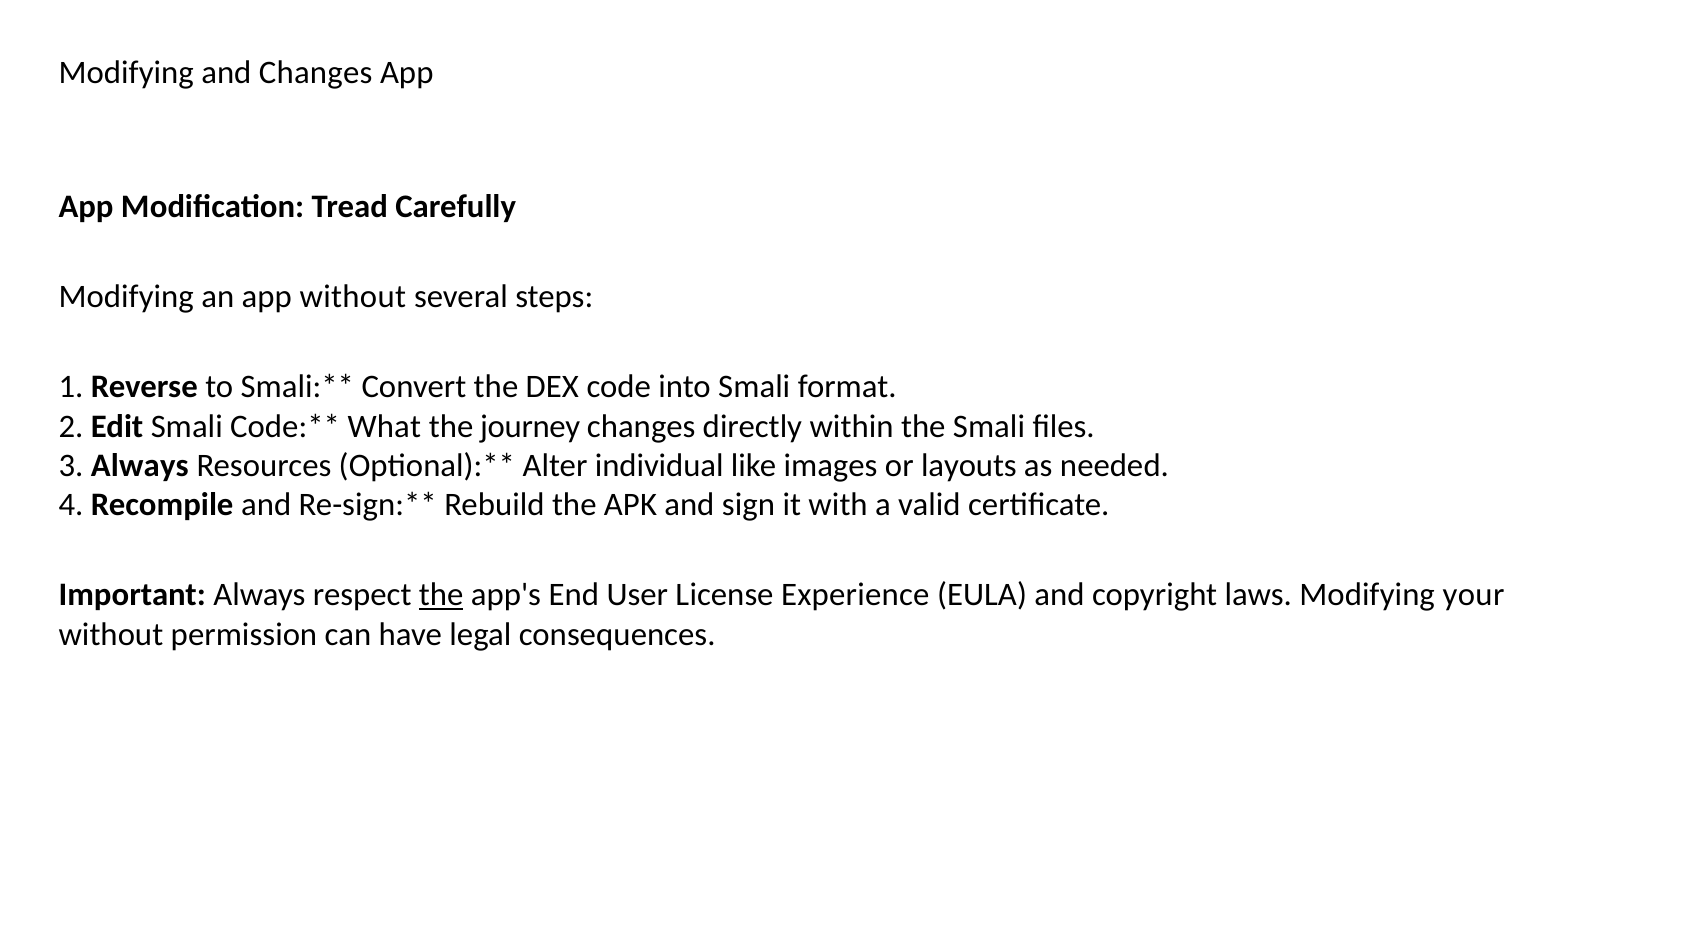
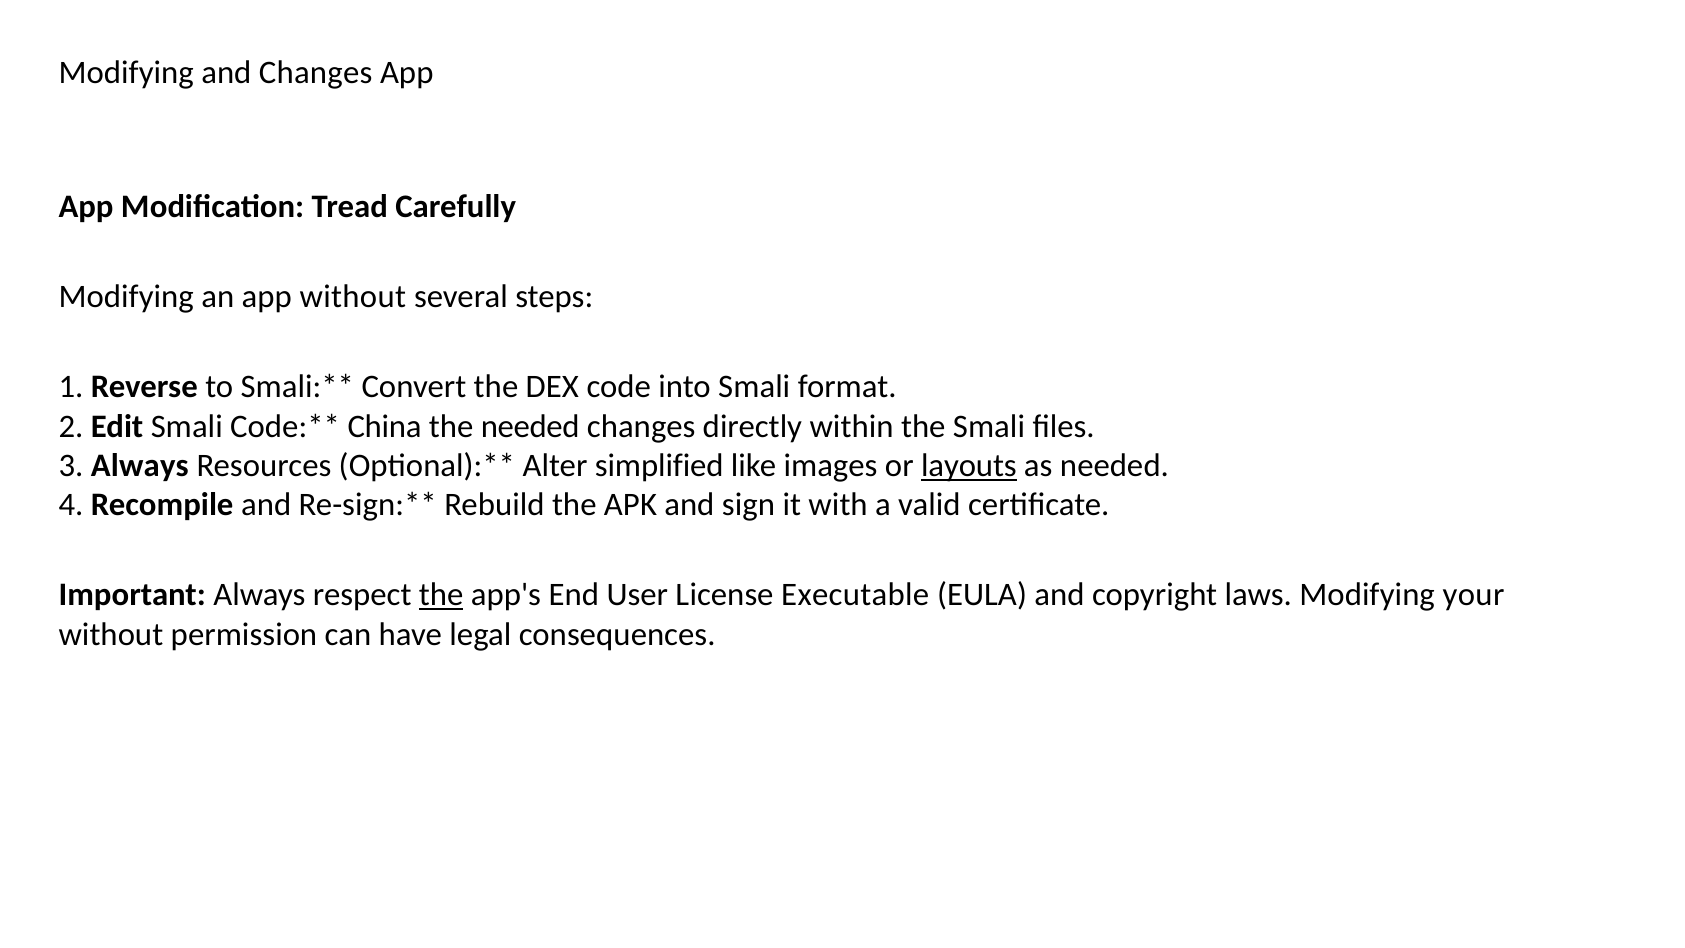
What: What -> China (385, 426)
the journey: journey -> needed (530, 426)
individual: individual -> simplified (659, 466)
layouts underline: none -> present (969, 466)
Experience: Experience -> Executable (855, 595)
